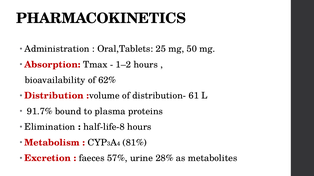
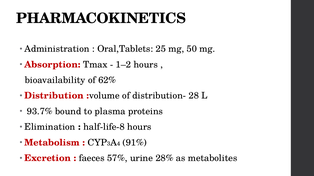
61: 61 -> 28 (194, 96)
91.7%: 91.7% -> 93.7% (40, 112)
81%: 81% -> 91% (135, 143)
